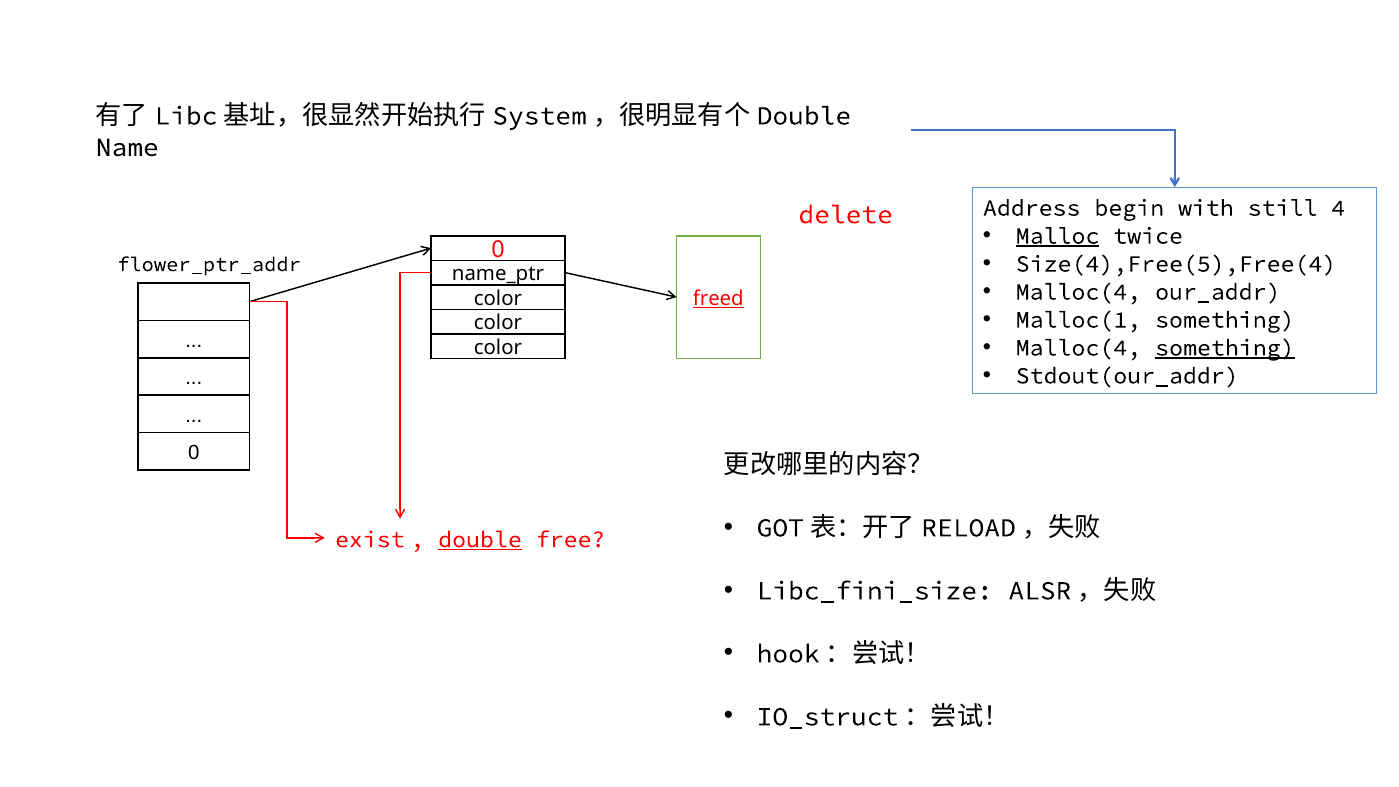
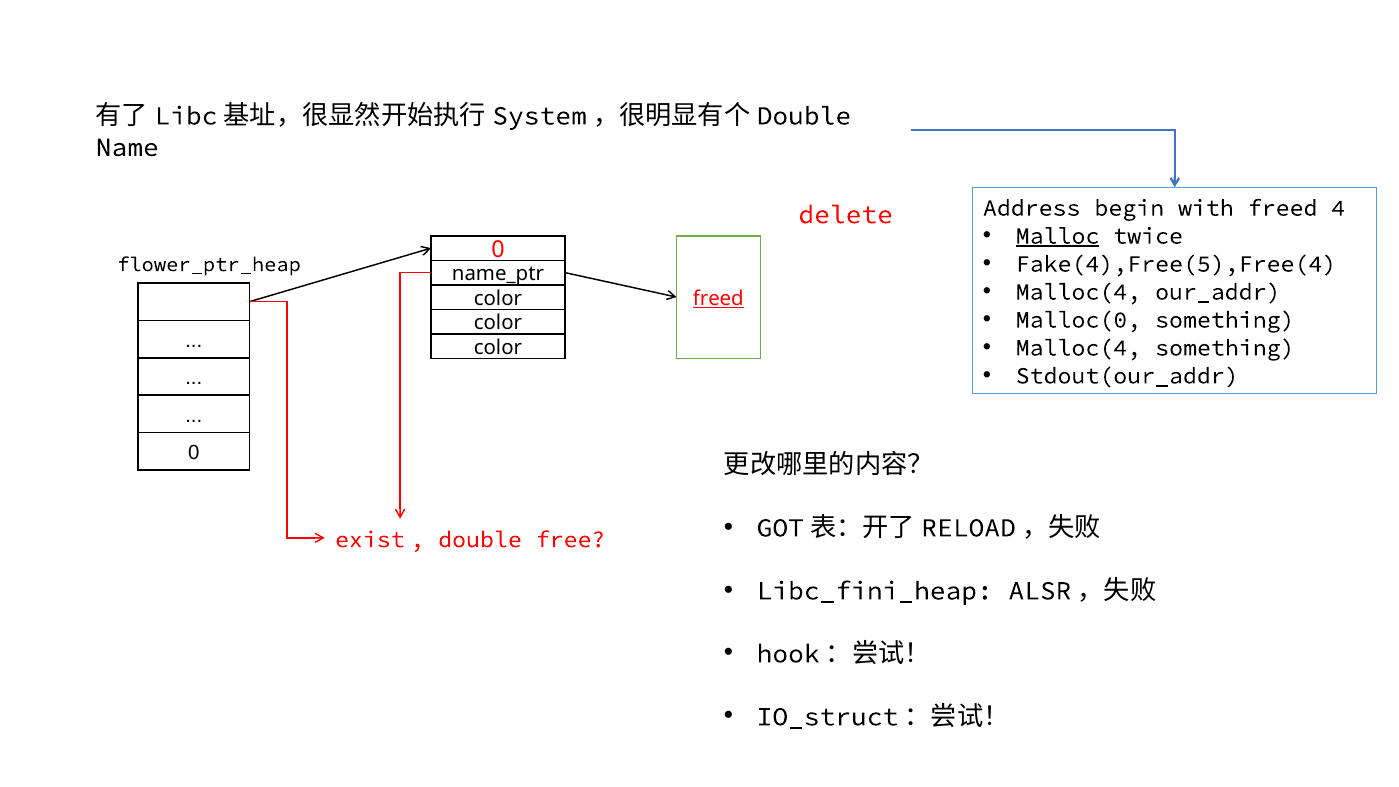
with still: still -> freed (1283, 208)
Size(4),Free(5),Free(4: Size(4),Free(5),Free(4 -> Fake(4),Free(5),Free(4 (1176, 264)
flower_ptr_addr: flower_ptr_addr -> flower_ptr_heap (209, 264)
Malloc(1: Malloc(1 -> Malloc(0 (1078, 320)
something underline: present -> none (1225, 348)
double underline: present -> none (480, 539)
Libc_fini_size: Libc_fini_size -> Libc_fini_heap (875, 591)
